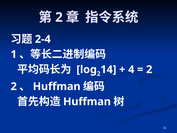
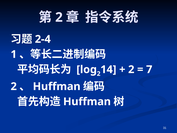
4: 4 -> 2 (131, 69)
2: 2 -> 7 (149, 69)
